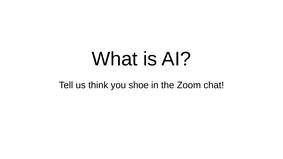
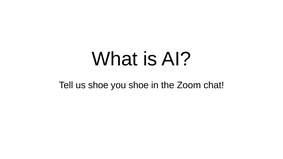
us think: think -> shoe (98, 85)
